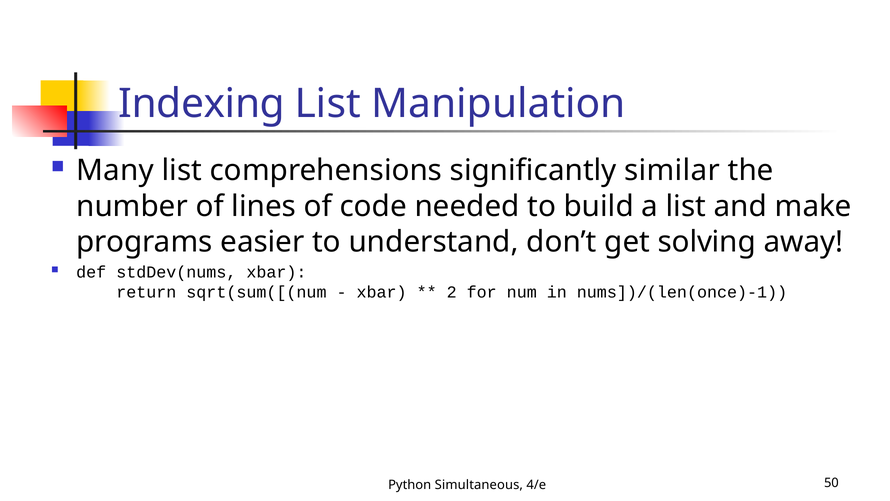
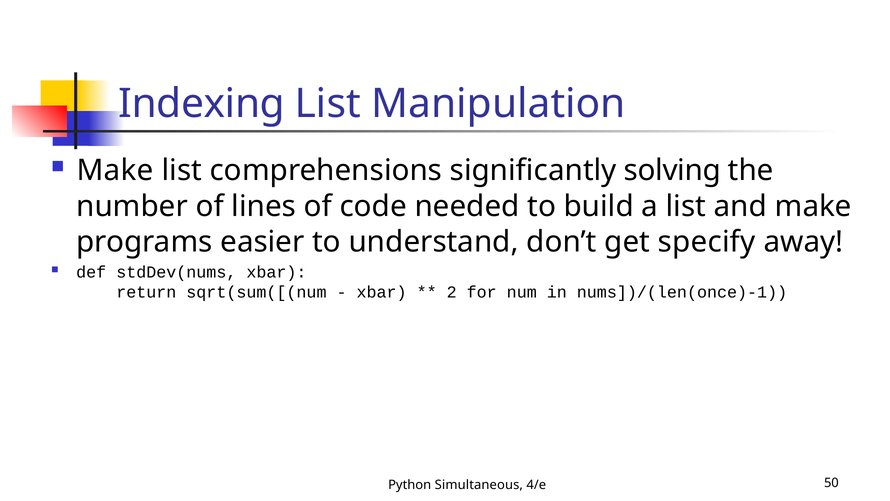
Many: Many -> Make (115, 171)
similar: similar -> solving (672, 171)
solving: solving -> specify (707, 242)
